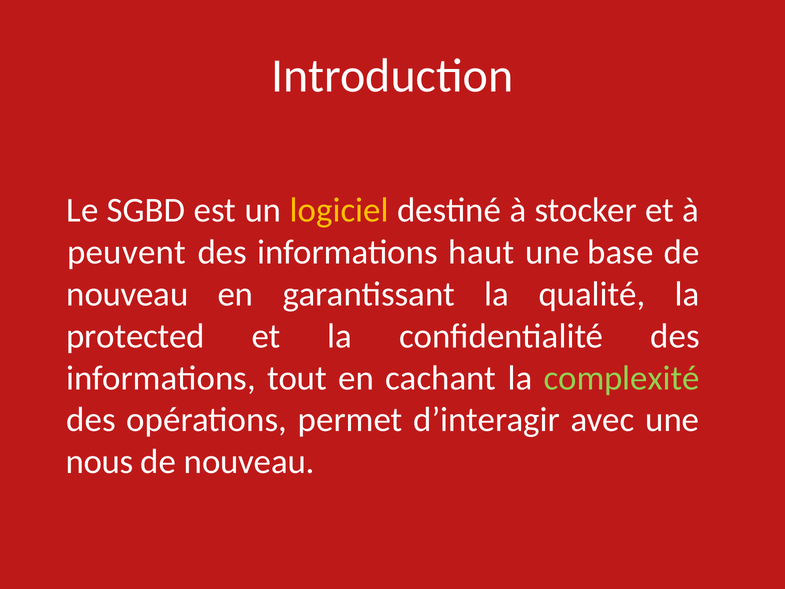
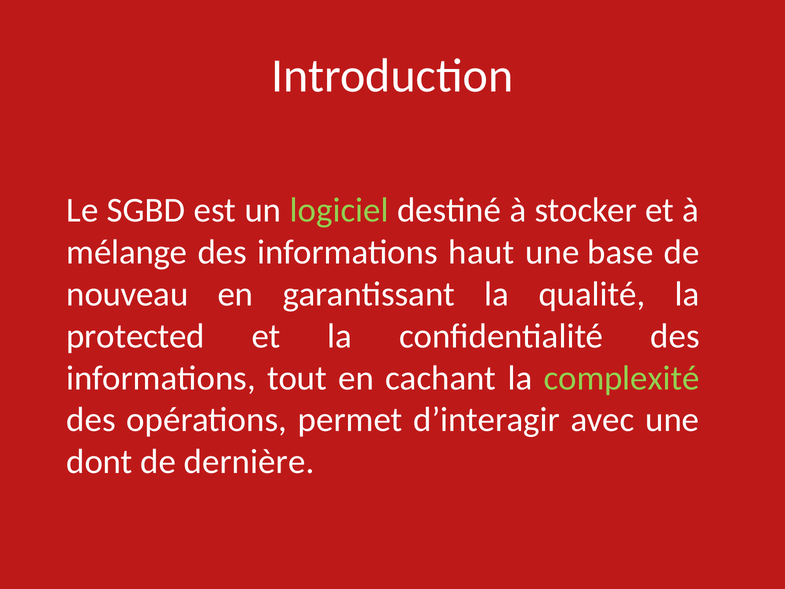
logiciel colour: yellow -> light green (339, 210)
peuvent: peuvent -> mélange (127, 252)
nous: nous -> dont (99, 462)
nouveau: nouveau -> dernière (249, 462)
